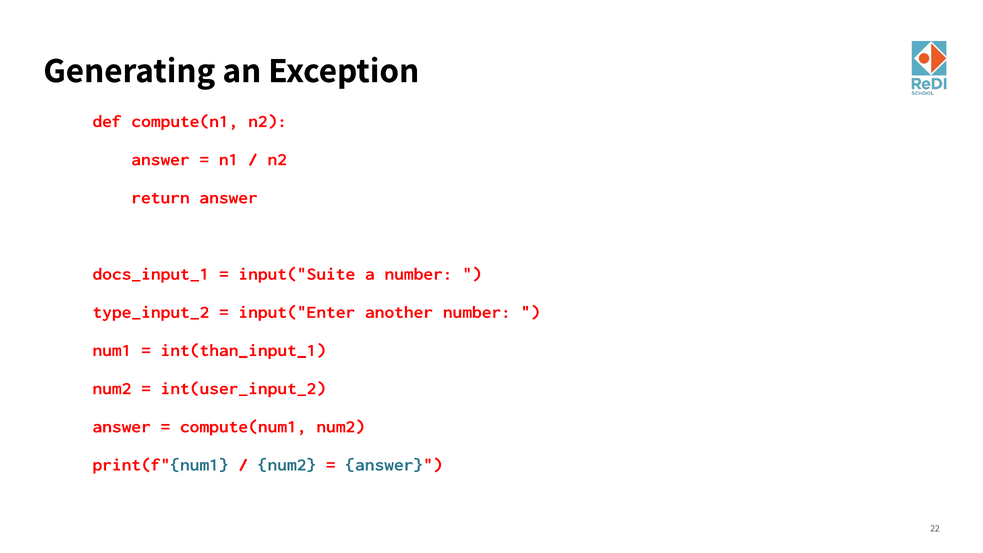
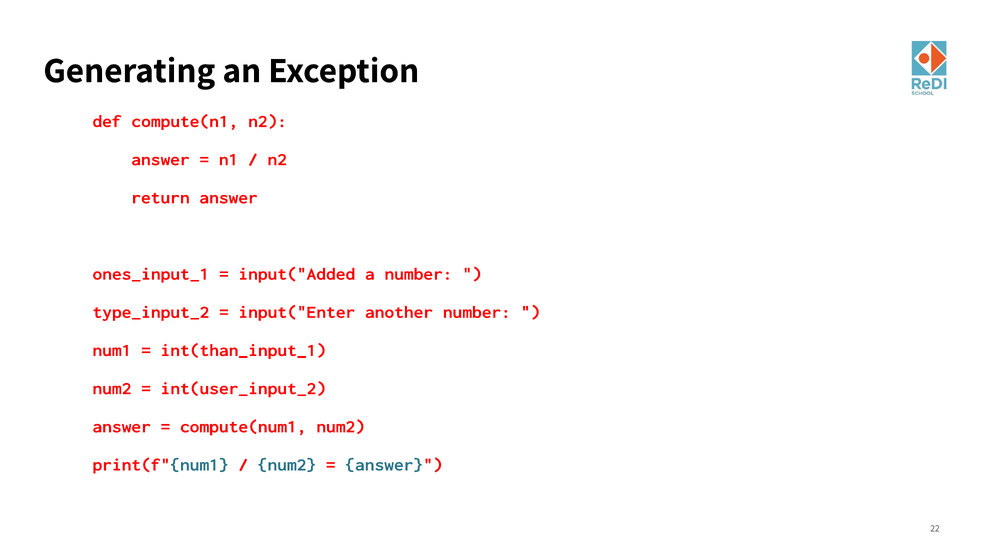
docs_input_1: docs_input_1 -> ones_input_1 (151, 274)
input("Suite: input("Suite -> input("Added (297, 274)
